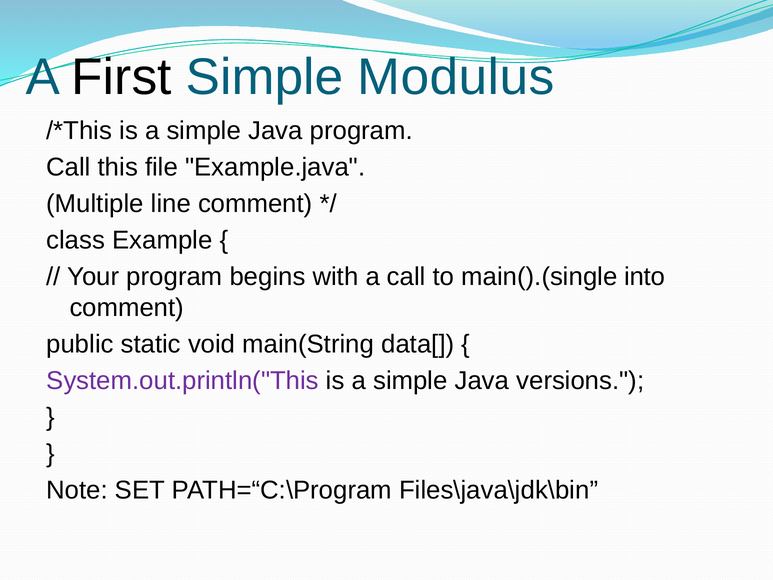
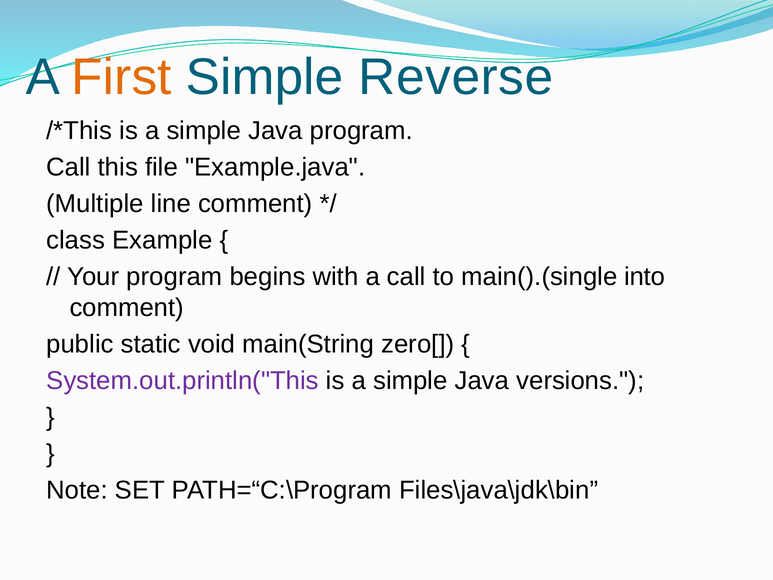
First colour: black -> orange (122, 77)
Modulus: Modulus -> Reverse (456, 77)
data[: data[ -> zero[ (418, 344)
